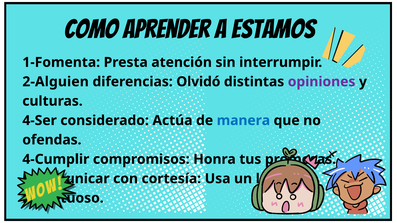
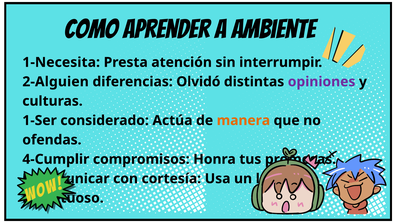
estamos: estamos -> ambiente (273, 30)
1-Fomenta: 1-Fomenta -> 1-Necesita (61, 62)
4-Ser: 4-Ser -> 1-Ser (40, 121)
manera colour: blue -> orange (243, 121)
